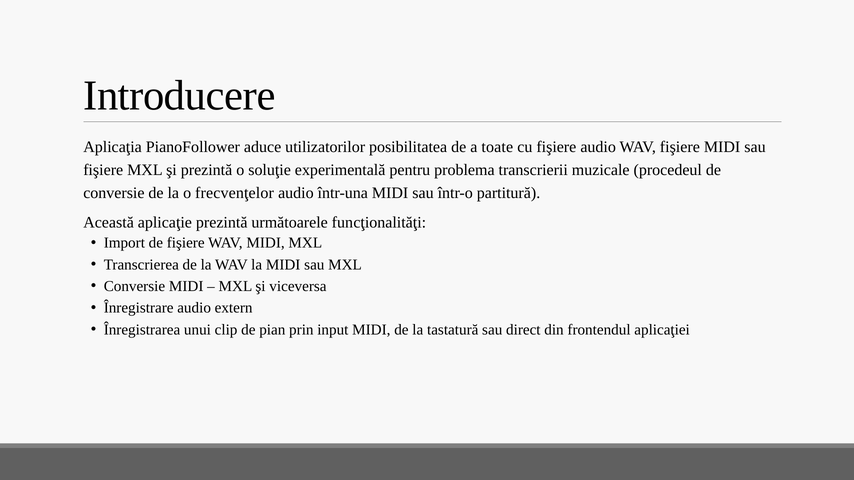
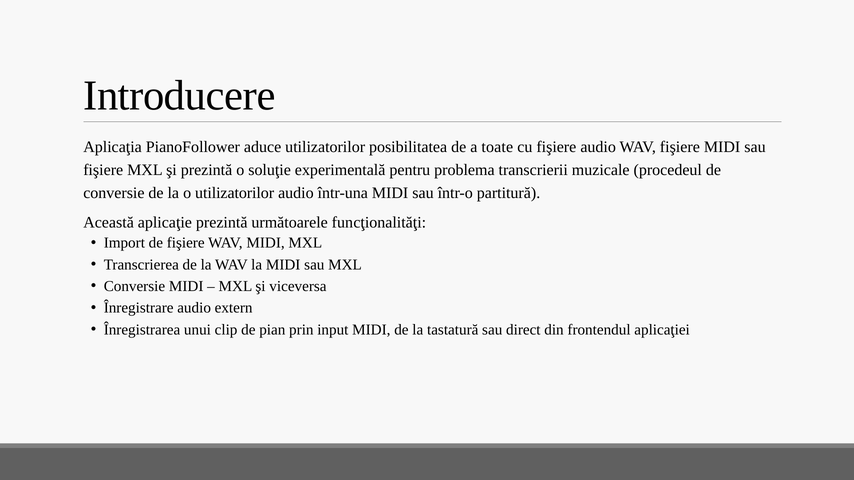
o frecvenţelor: frecvenţelor -> utilizatorilor (235, 193)
